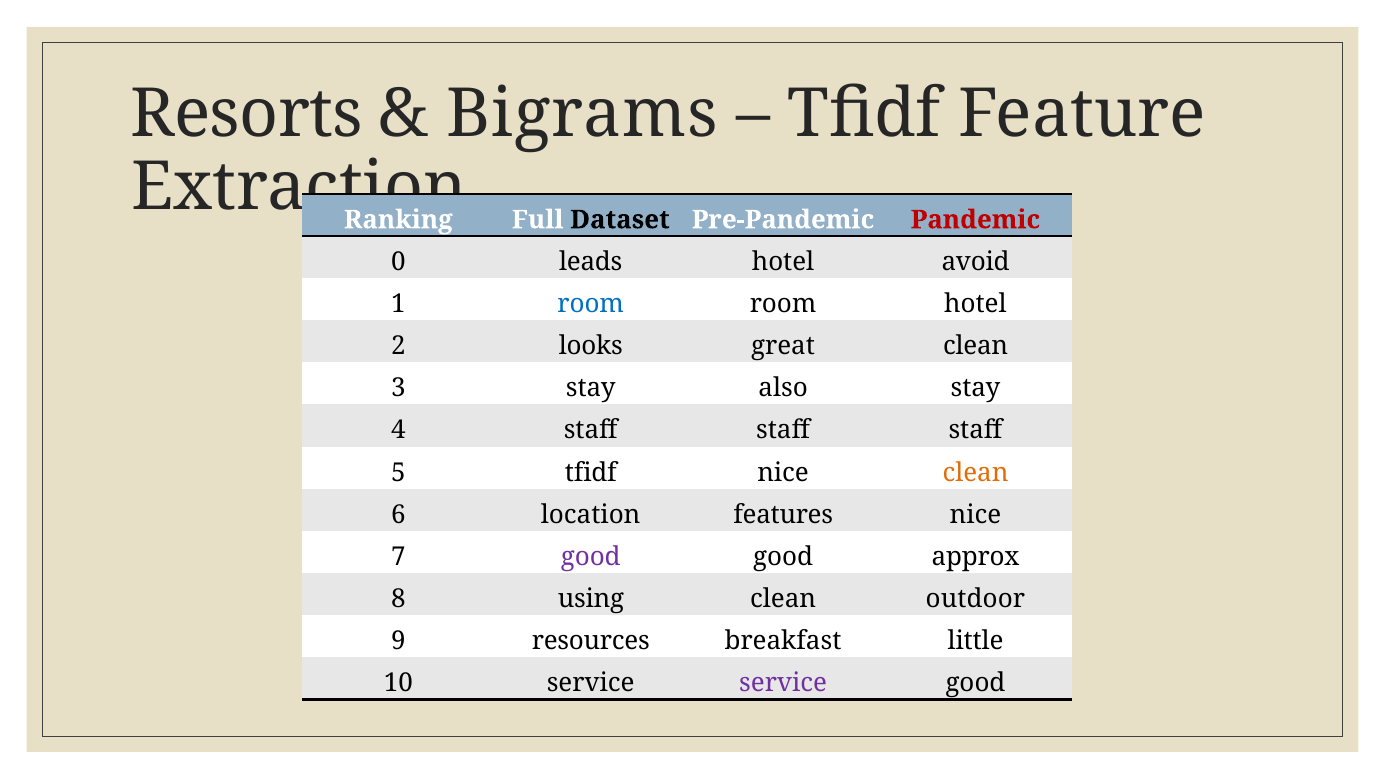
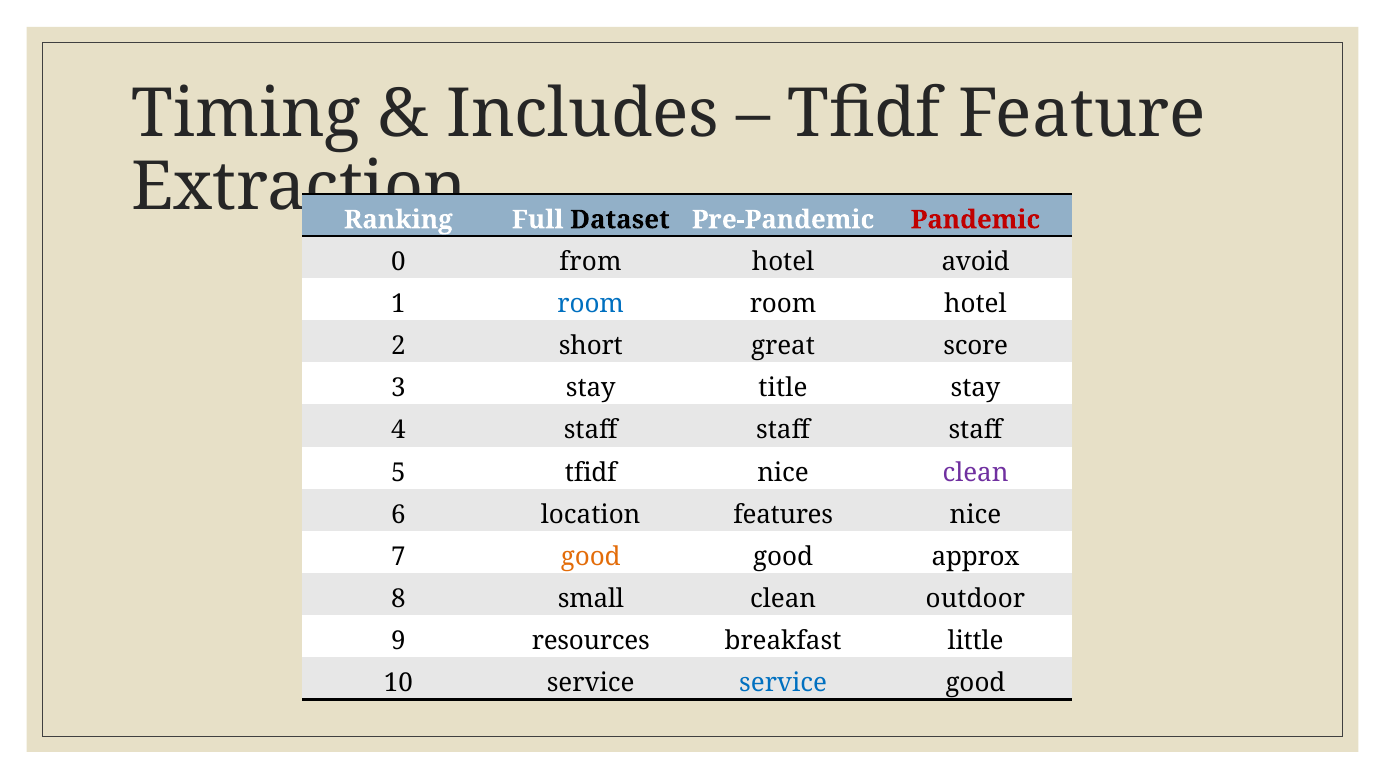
Resorts: Resorts -> Timing (246, 114)
Bigrams: Bigrams -> Includes (583, 114)
leads: leads -> from (591, 262)
looks: looks -> short (591, 346)
great clean: clean -> score (976, 346)
also: also -> title (783, 388)
clean colour: orange -> purple (976, 472)
good colour: purple -> orange (591, 557)
using: using -> small (591, 599)
service colour: purple -> blue (783, 683)
